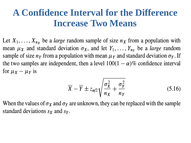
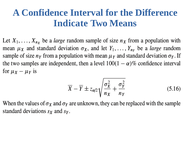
Increase: Increase -> Indicate (71, 23)
